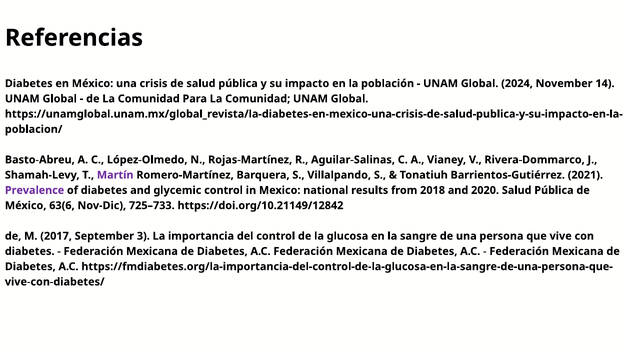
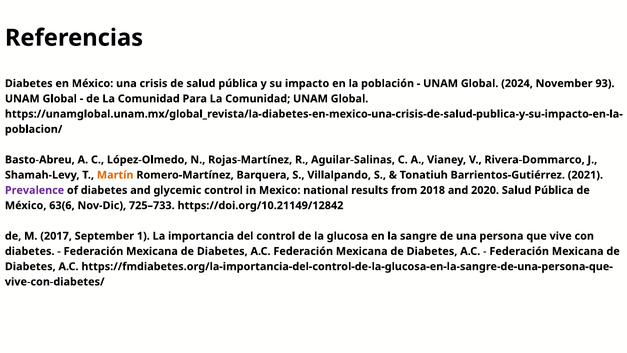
14: 14 -> 93 (605, 83)
Martín colour: purple -> orange (115, 175)
3: 3 -> 1 (143, 236)
